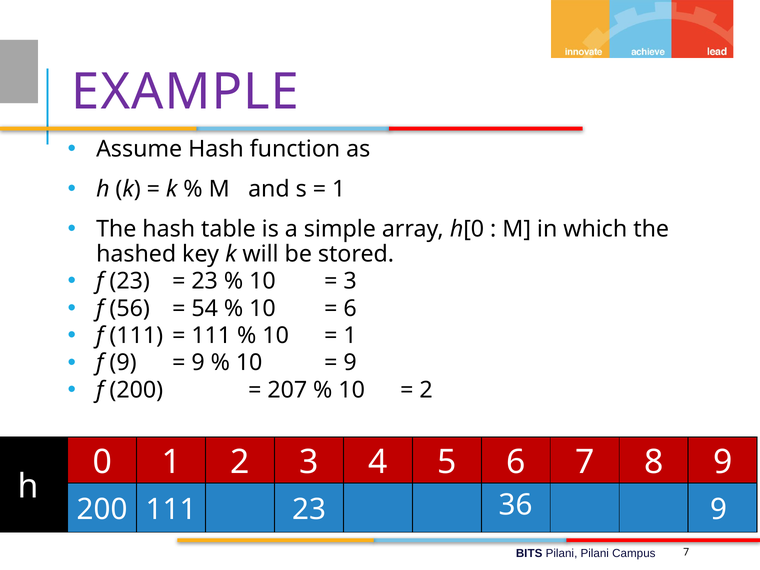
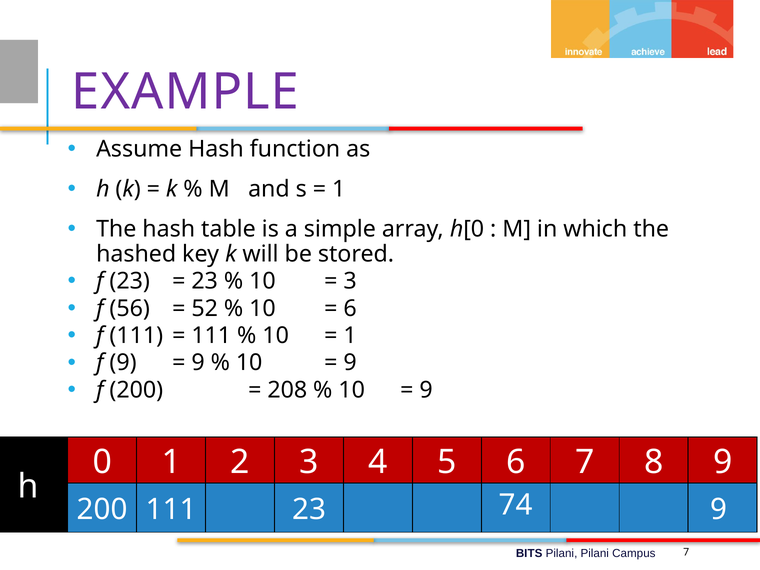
54: 54 -> 52 (205, 308)
207: 207 -> 208 (287, 390)
2: 2 -> 9 (426, 390)
36: 36 -> 74 (516, 505)
